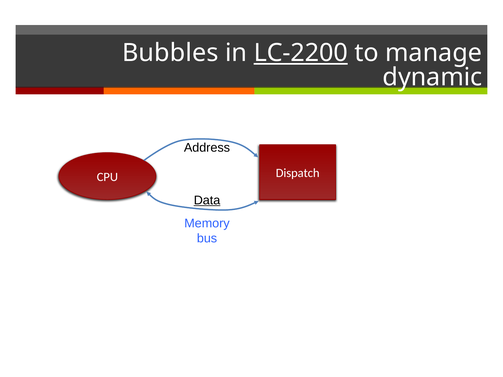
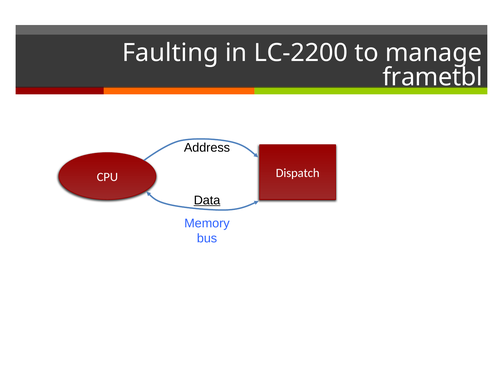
Bubbles: Bubbles -> Faulting (170, 53)
LC-2200 underline: present -> none (301, 53)
dynamic: dynamic -> frametbl (433, 77)
